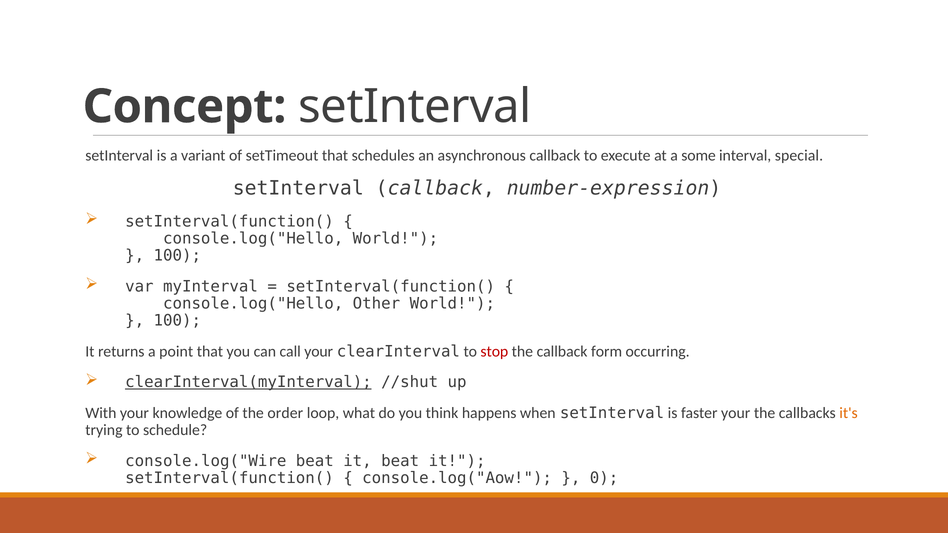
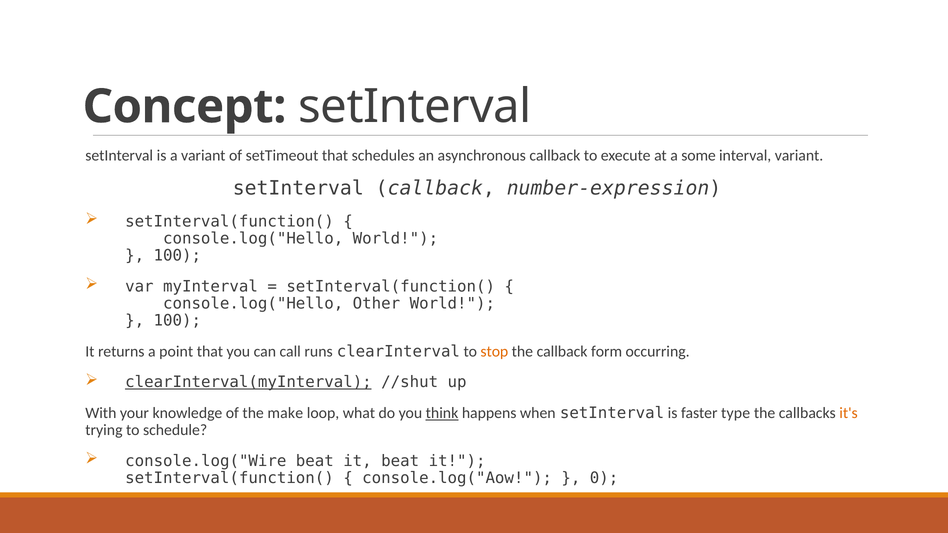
interval special: special -> variant (799, 155)
call your: your -> runs (319, 351)
stop colour: red -> orange (494, 351)
order: order -> make (285, 413)
think underline: none -> present (442, 413)
faster your: your -> type (736, 413)
